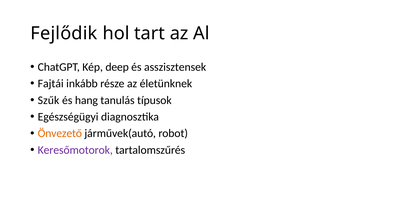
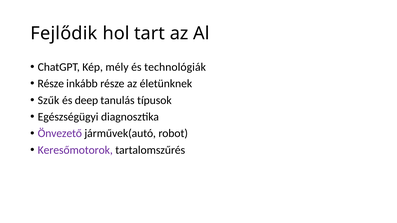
deep: deep -> mély (117, 67)
asszisztensek: asszisztensek -> technológiák (175, 67)
Fajtái: Fajtái -> Része (51, 84)
hang: hang -> deep (86, 100)
Önvezető colour: orange -> purple (60, 134)
